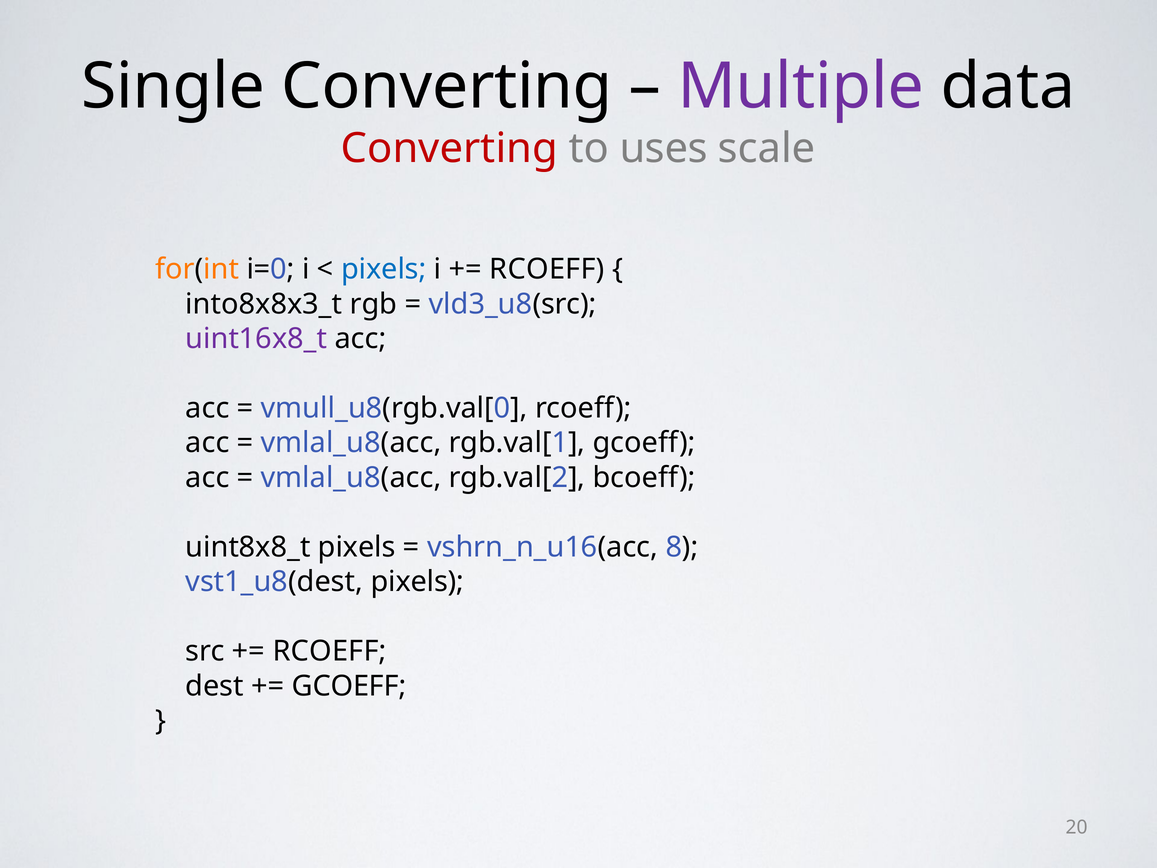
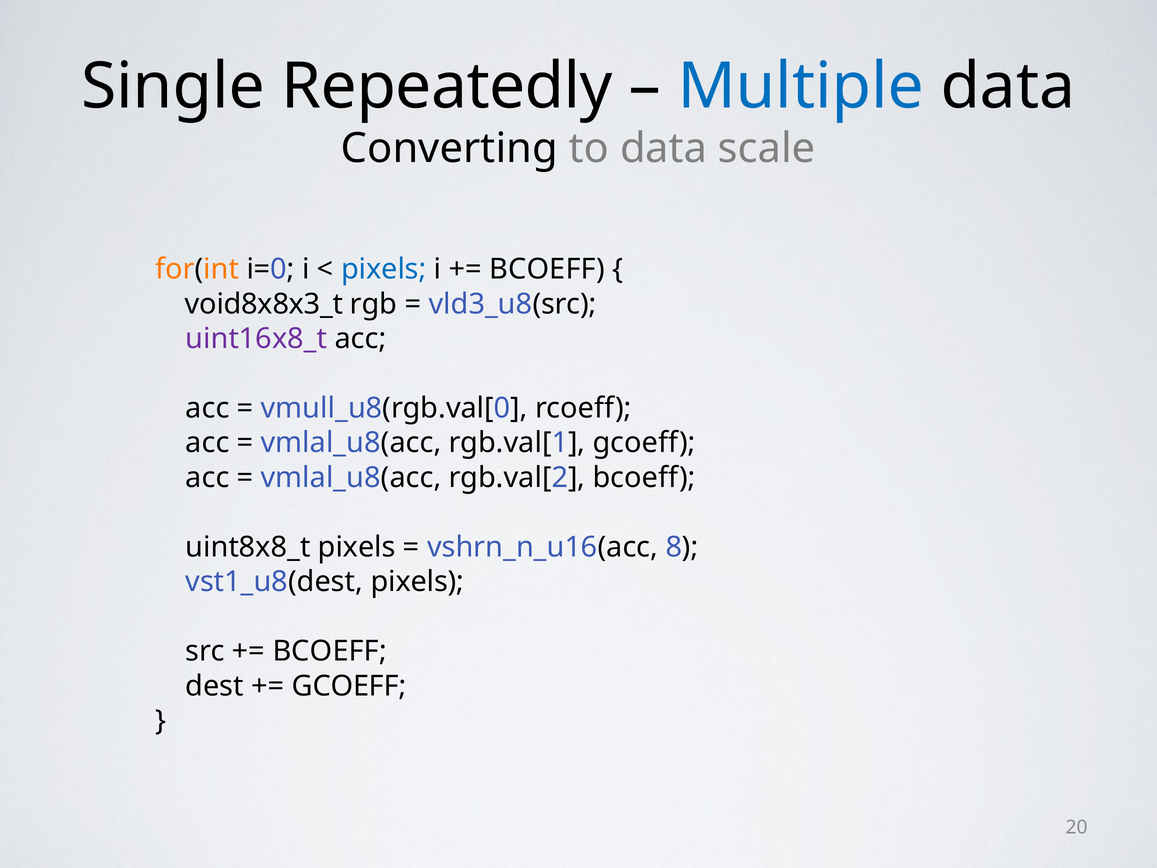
Single Converting: Converting -> Repeatedly (447, 86)
Multiple colour: purple -> blue (801, 86)
Converting colour: red -> black (449, 149)
to uses: uses -> data (664, 149)
RCOEFF: RCOEFF -> BCOEFF (547, 269)
into8x8x3_t: into8x8x3_t -> void8x8x3_t (264, 304)
RCOEFF: RCOEFF -> BCOEFF (330, 651)
